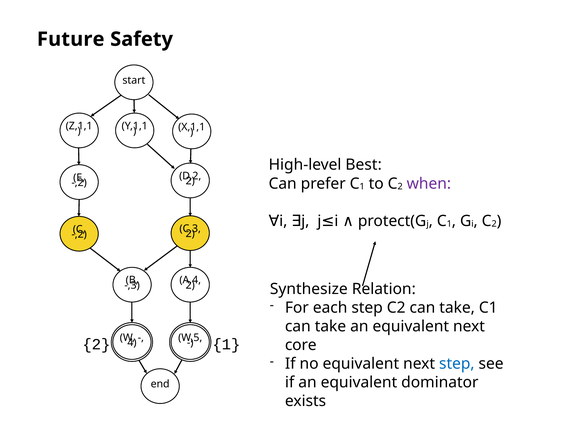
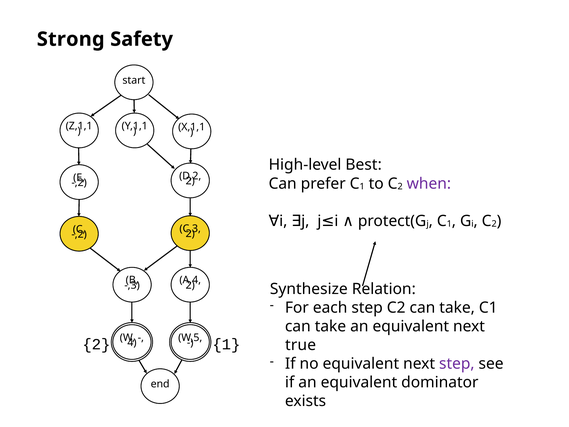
Future: Future -> Strong (71, 39)
core: core -> true (301, 345)
step colour: blue -> purple (457, 363)
